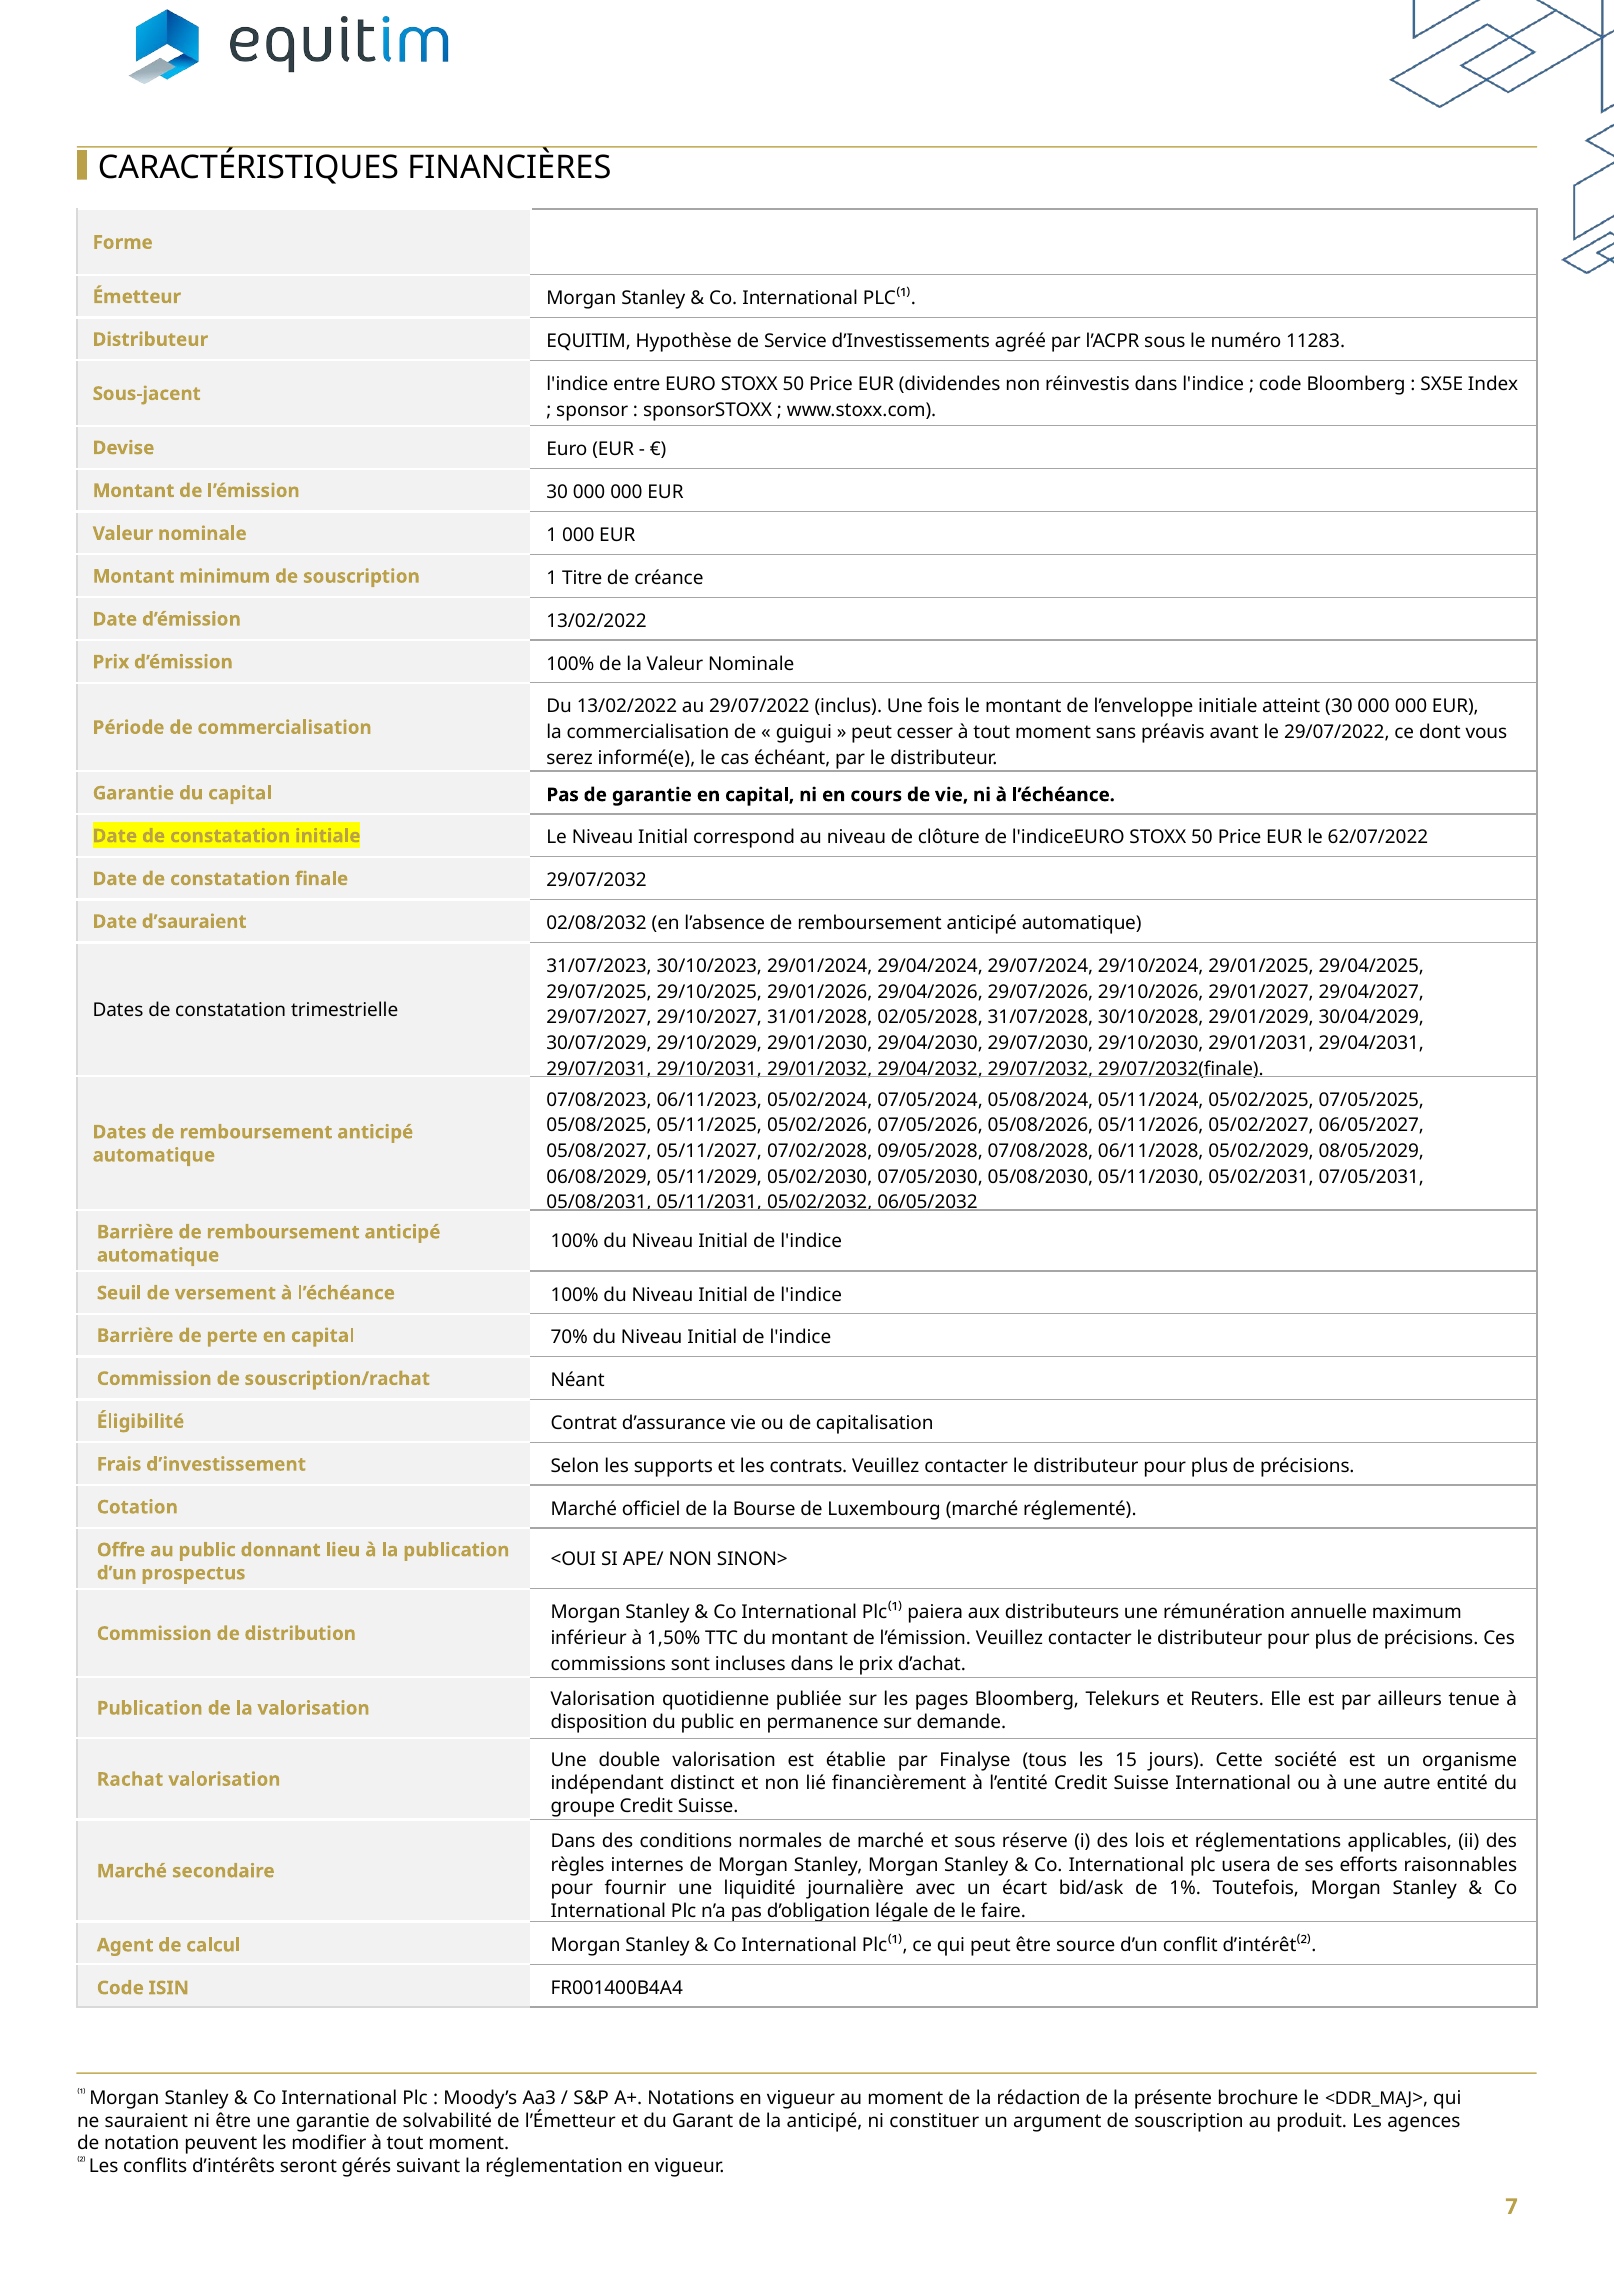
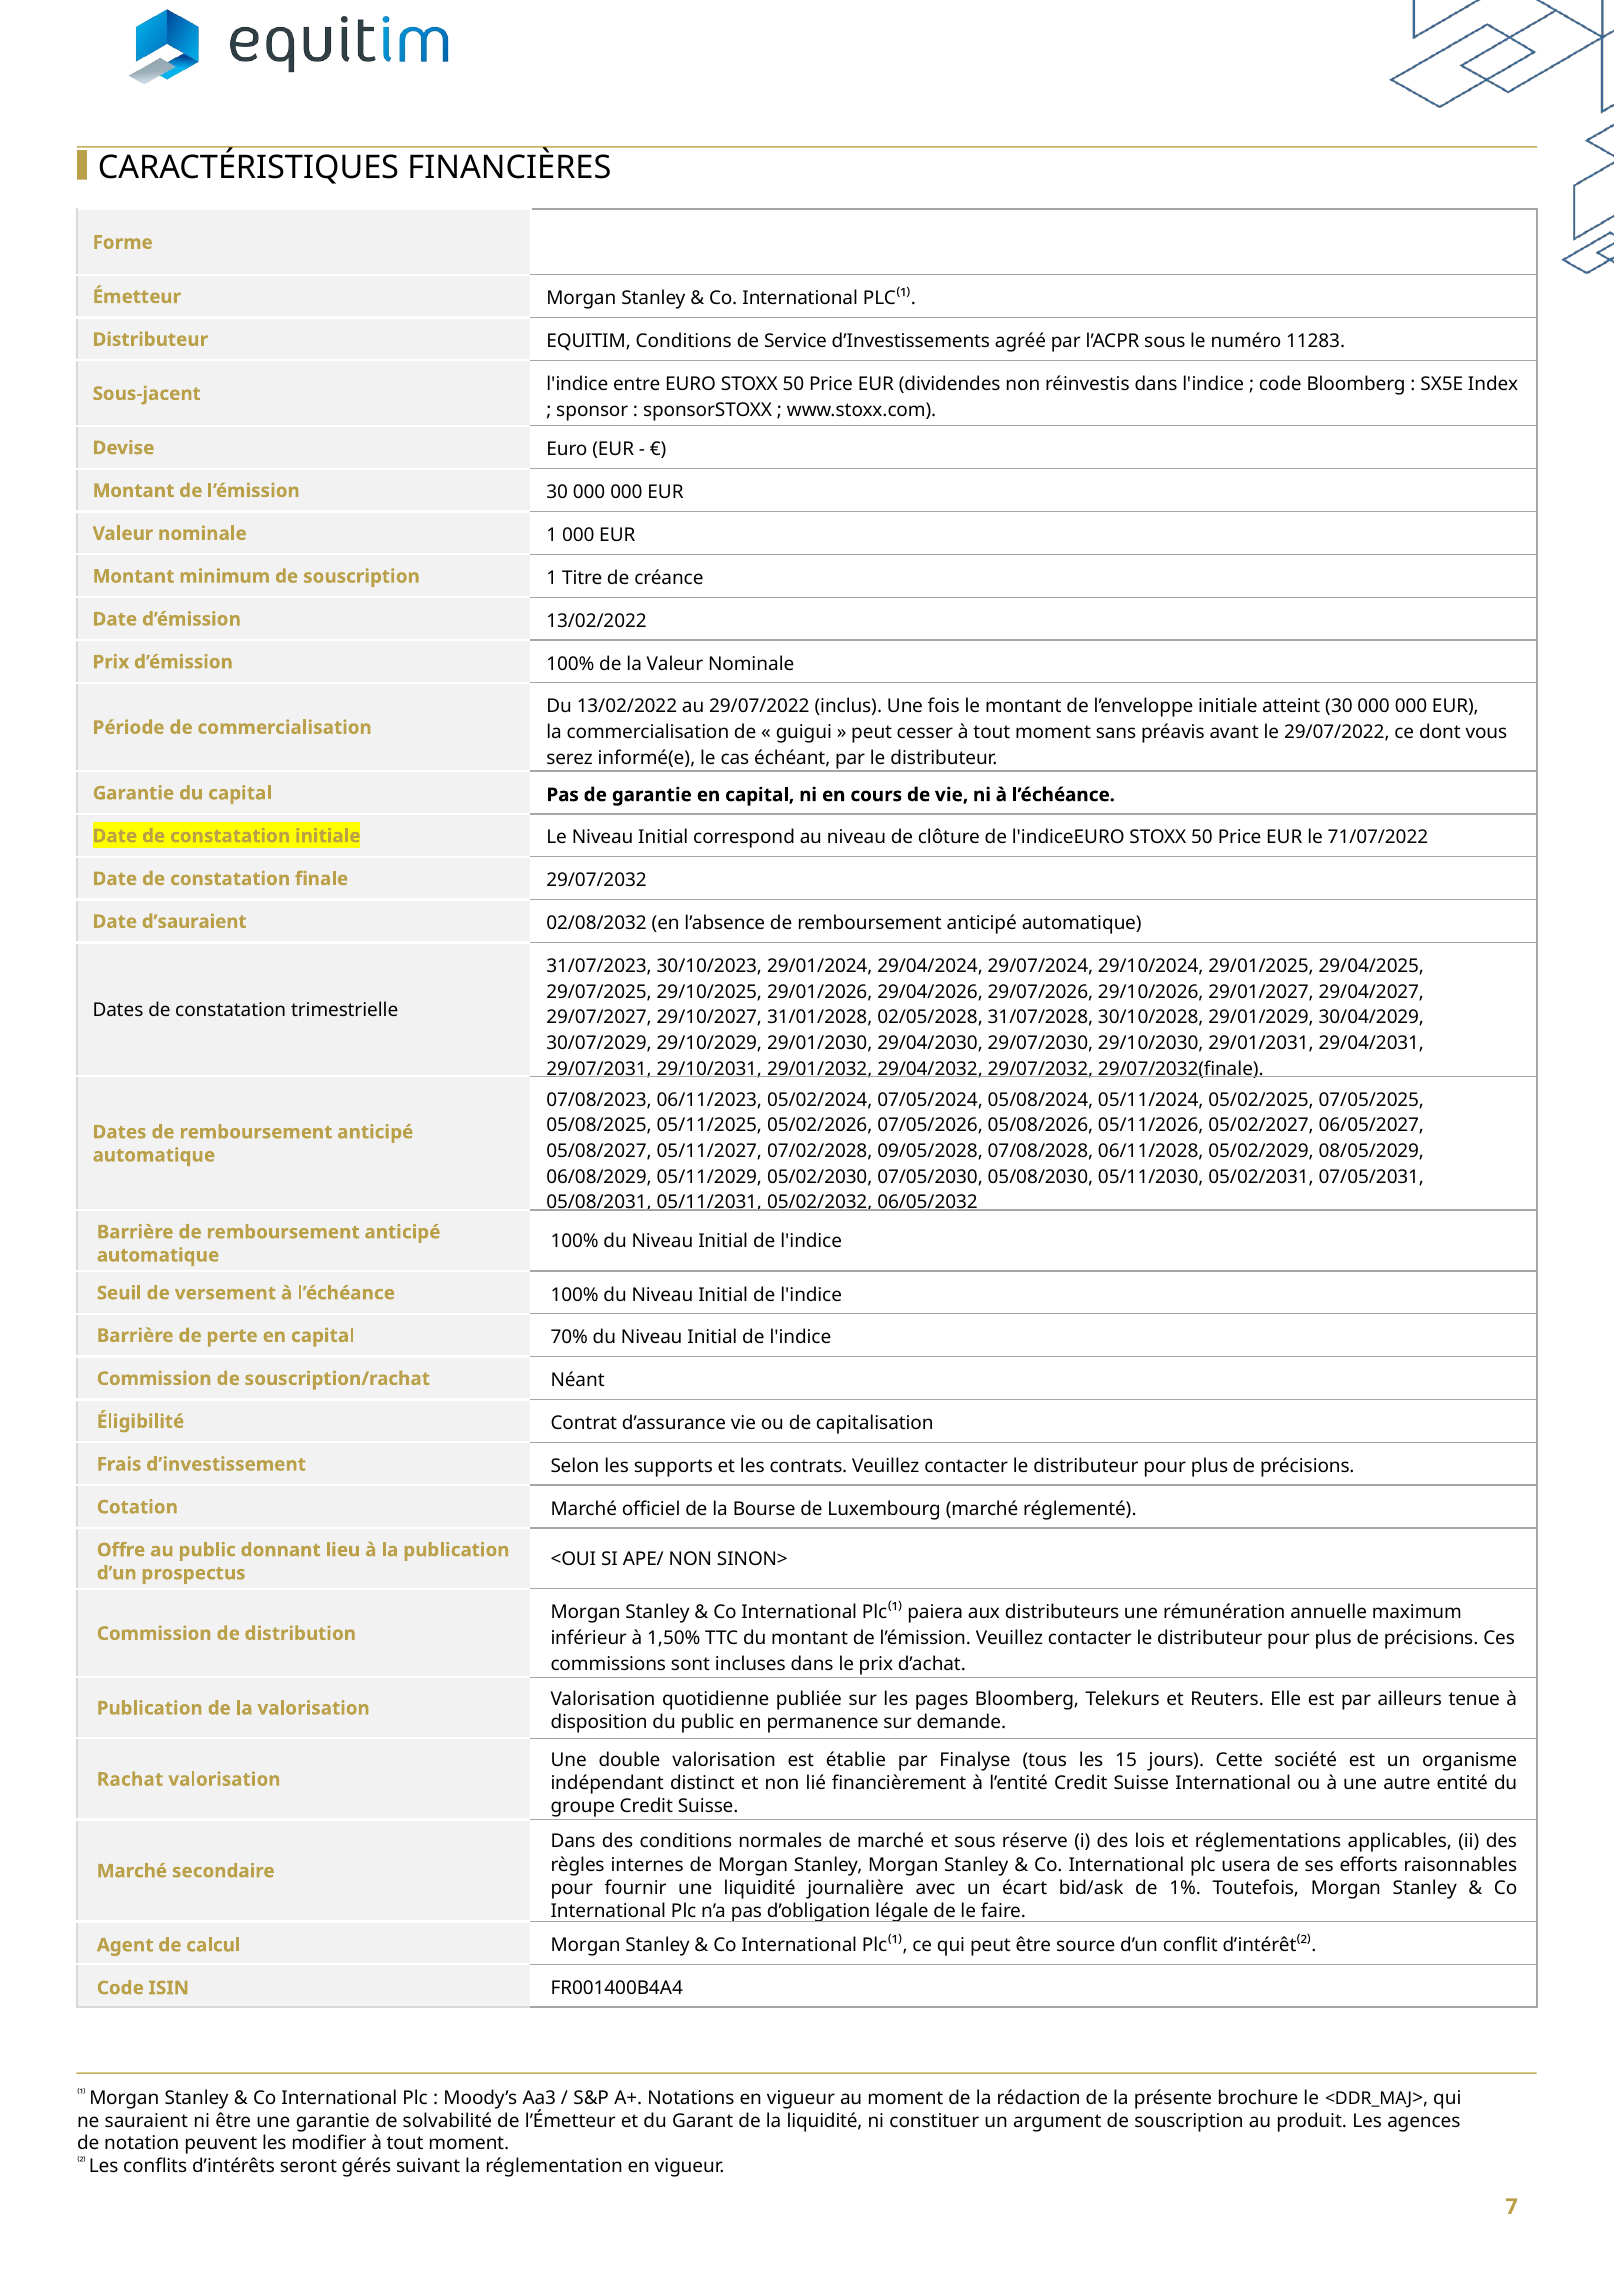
EQUITIM Hypothèse: Hypothèse -> Conditions (684, 341)
62/07/2022: 62/07/2022 -> 71/07/2022 (1378, 838)
la anticipé: anticipé -> liquidité (825, 2120)
